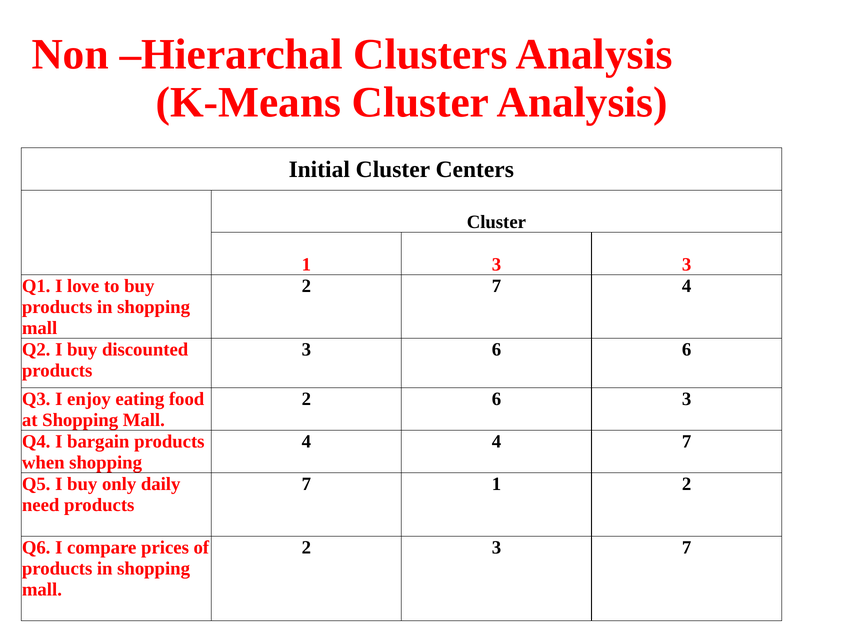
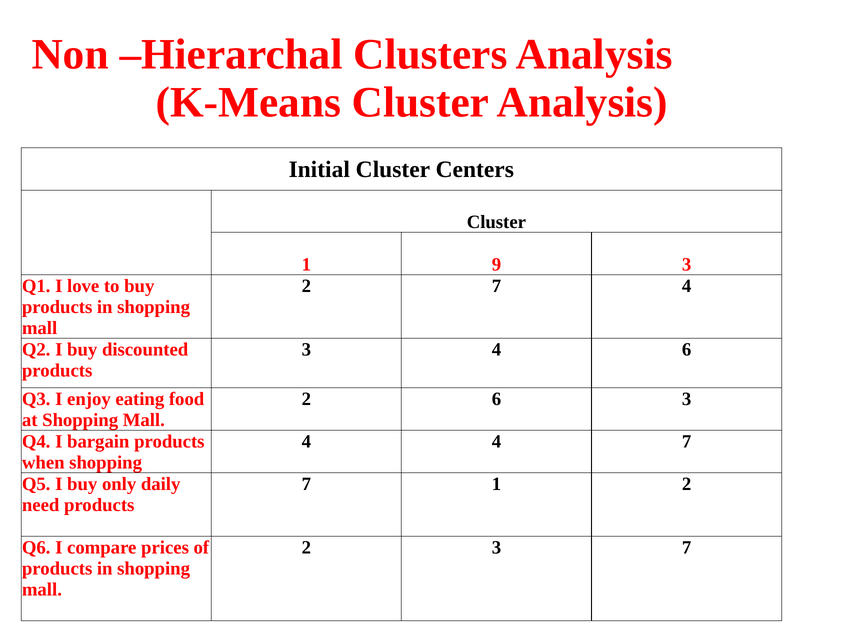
1 3: 3 -> 9 (496, 264)
3 6: 6 -> 4 (496, 350)
